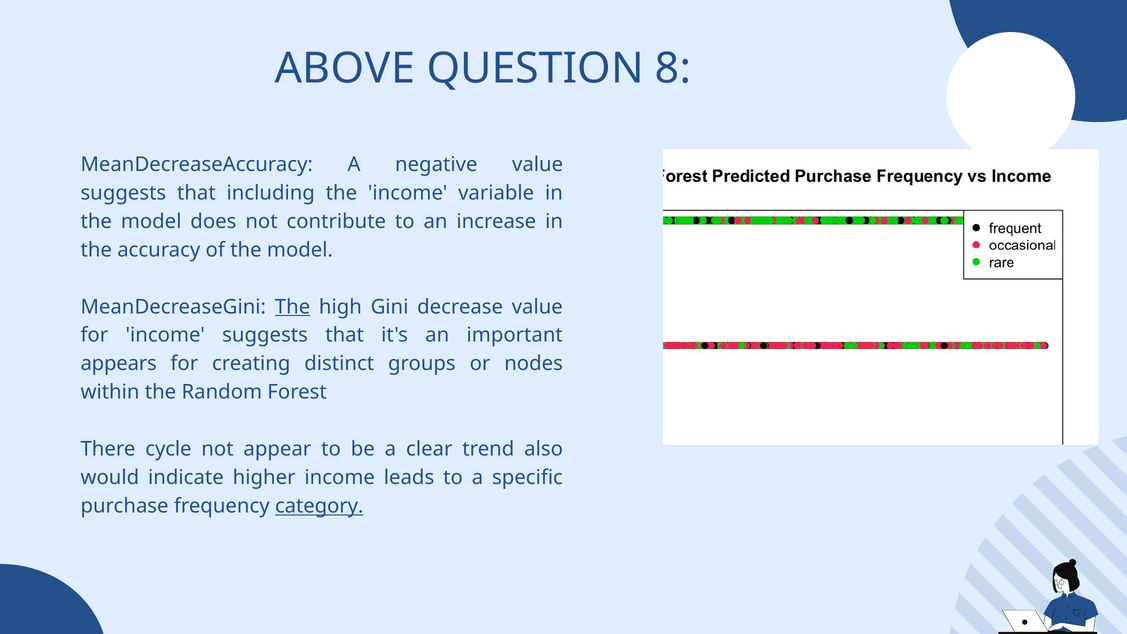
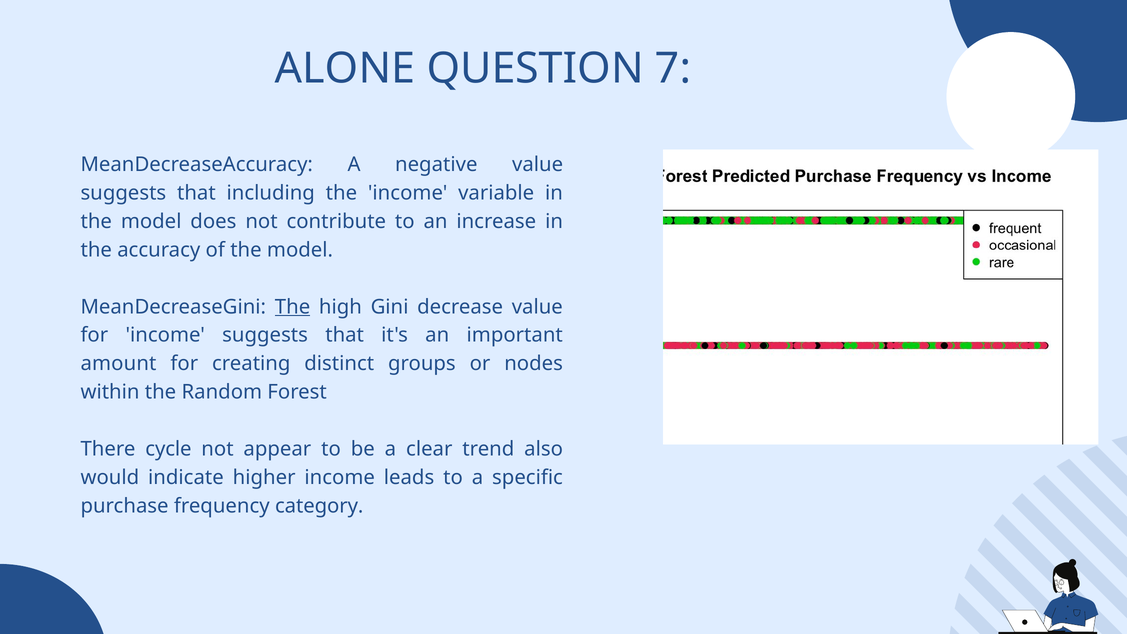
ABOVE: ABOVE -> ALONE (345, 69)
8: 8 -> 7 (673, 69)
appears: appears -> amount (118, 364)
category underline: present -> none (319, 506)
